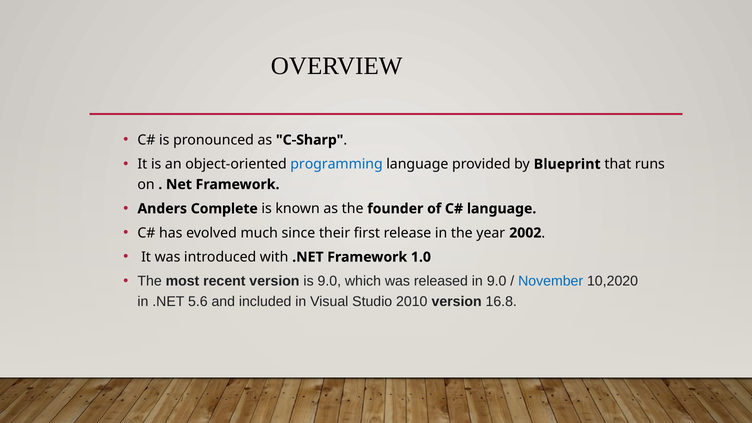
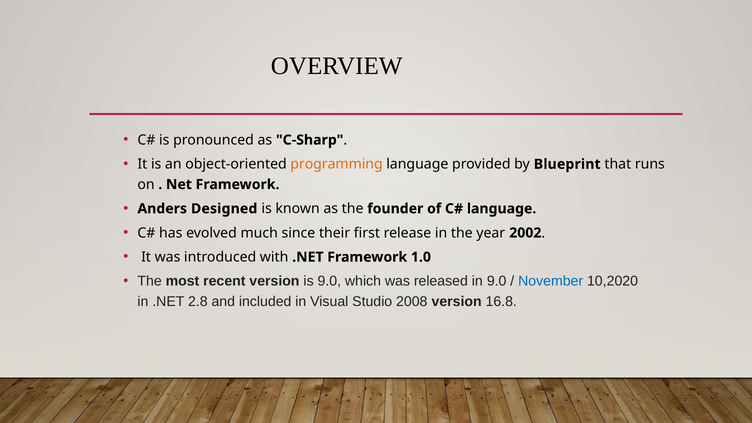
programming colour: blue -> orange (337, 164)
Complete: Complete -> Designed (224, 209)
5.6: 5.6 -> 2.8 (198, 302)
2010: 2010 -> 2008 (412, 302)
